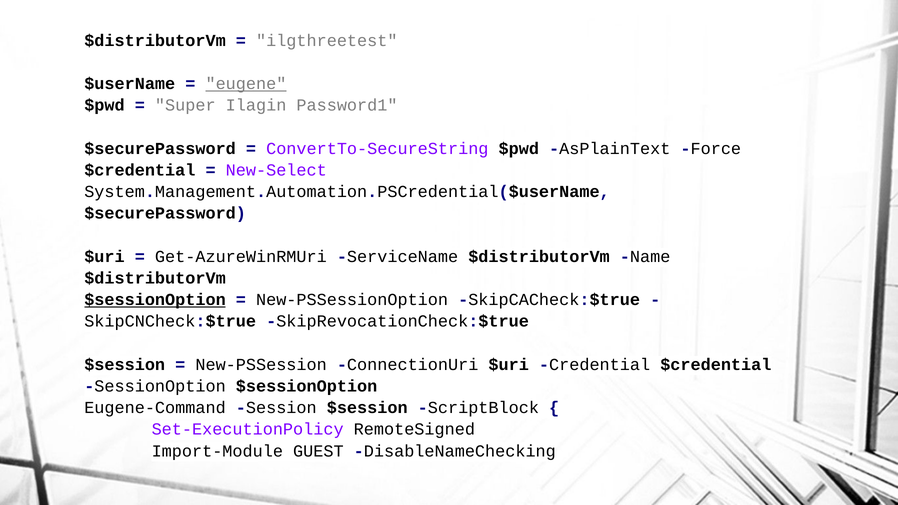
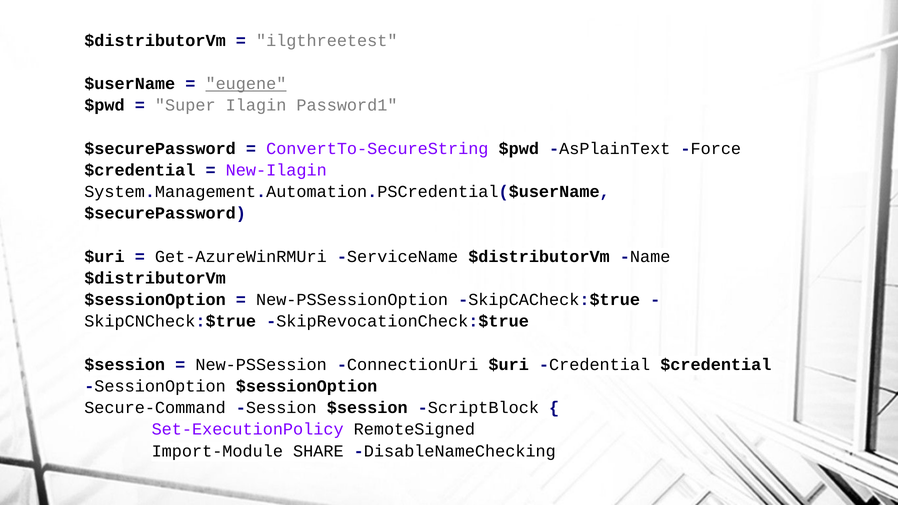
New-Select: New-Select -> New-Ilagin (276, 170)
$sessionOption underline: present -> none (155, 300)
Eugene-Command: Eugene-Command -> Secure-Command (155, 408)
GUEST: GUEST -> SHARE (318, 451)
